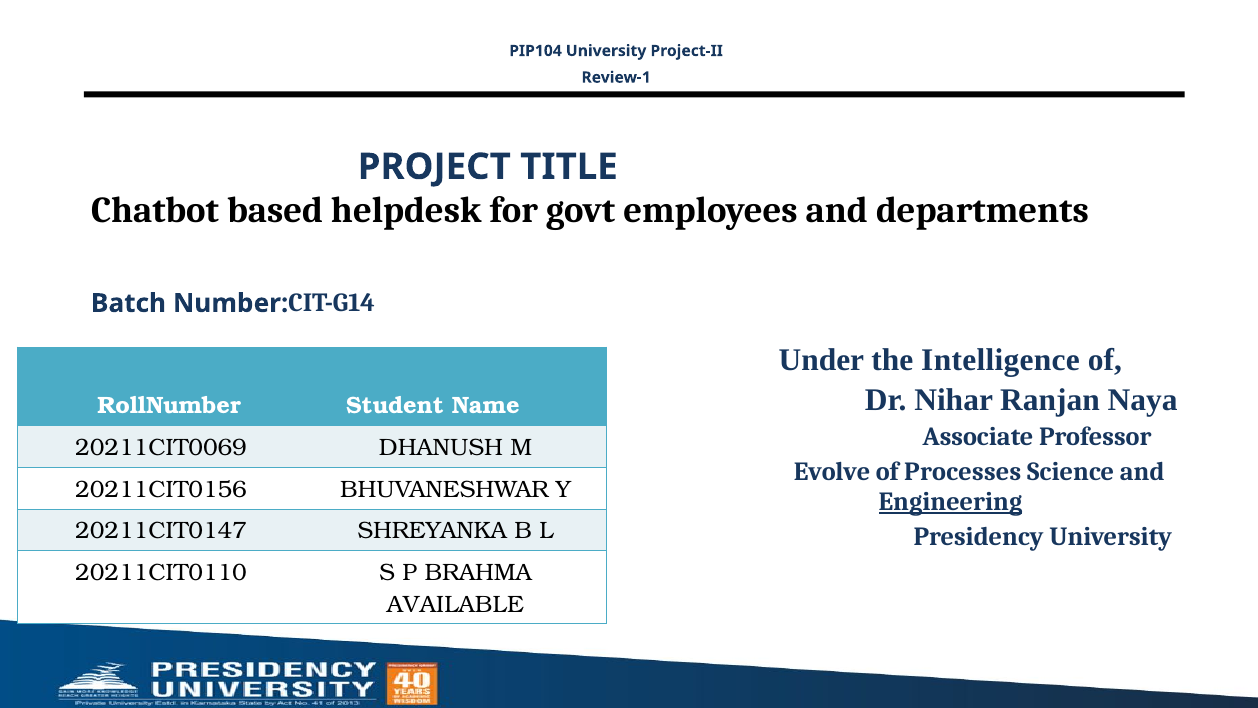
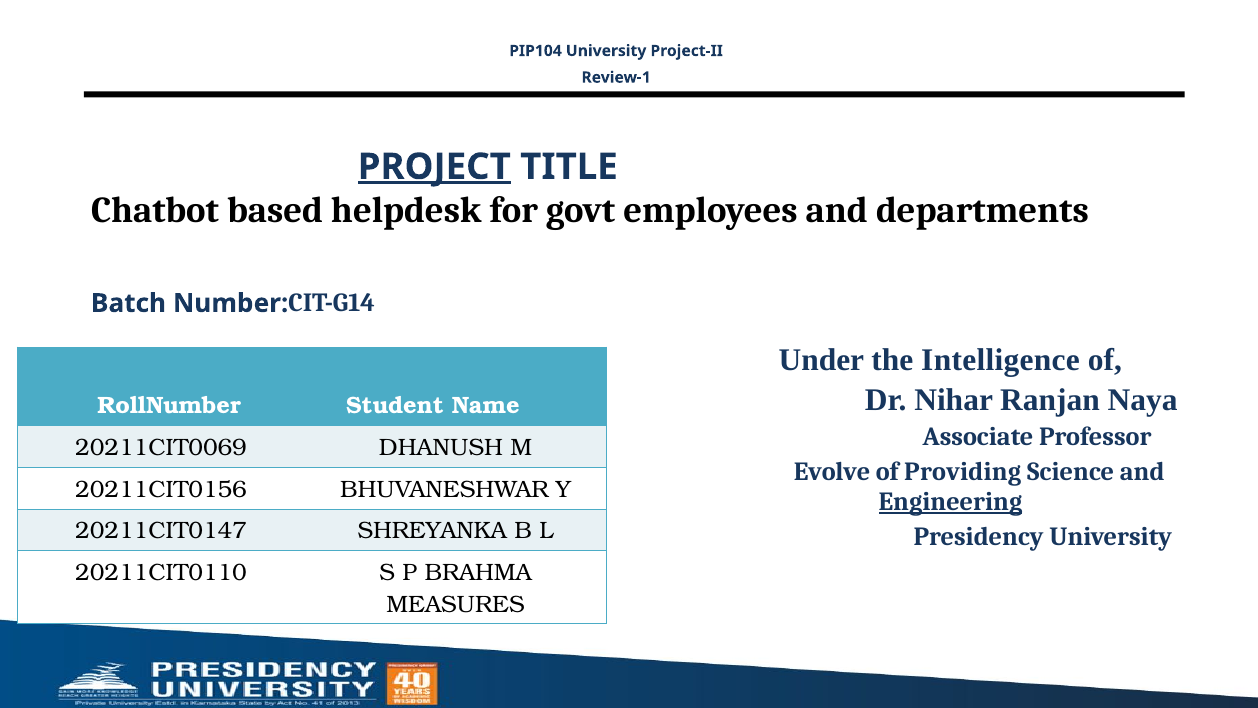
PROJECT underline: none -> present (434, 167)
Processes: Processes -> Providing (963, 471)
AVAILABLE: AVAILABLE -> MEASURES (456, 604)
